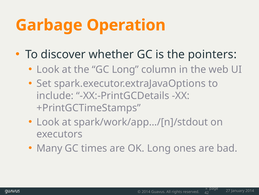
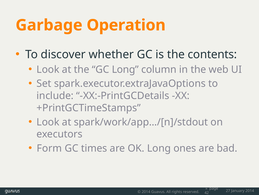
pointers: pointers -> contents (212, 54)
Many: Many -> Form (49, 148)
